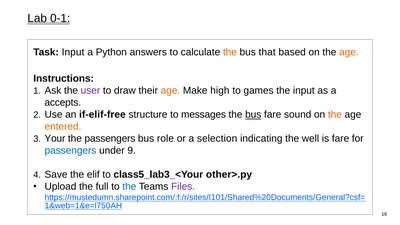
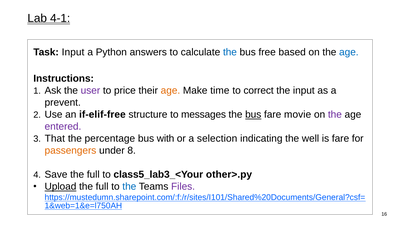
0-1: 0-1 -> 4-1 (60, 18)
the colour: orange -> blue (230, 52)
that: that -> free (267, 52)
age colour: orange -> blue (349, 52)
draw: draw -> price (125, 91)
high: high -> time (220, 91)
games: games -> correct (259, 91)
accepts: accepts -> prevent (63, 103)
sound: sound -> movie (298, 115)
the colour: orange -> purple (335, 115)
entered colour: orange -> purple (63, 127)
Your: Your -> That (55, 139)
the passengers: passengers -> percentage (110, 139)
role: role -> with (166, 139)
passengers colour: blue -> orange (70, 151)
9: 9 -> 8 (132, 151)
Save the elif: elif -> full (93, 175)
Upload underline: none -> present (60, 187)
